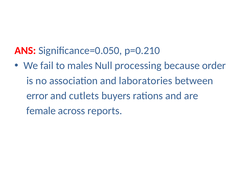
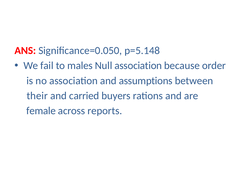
p=0.210: p=0.210 -> p=5.148 (142, 51)
Null processing: processing -> association (138, 66)
laboratories: laboratories -> assumptions (146, 81)
error: error -> their (37, 96)
cutlets: cutlets -> carried (84, 96)
